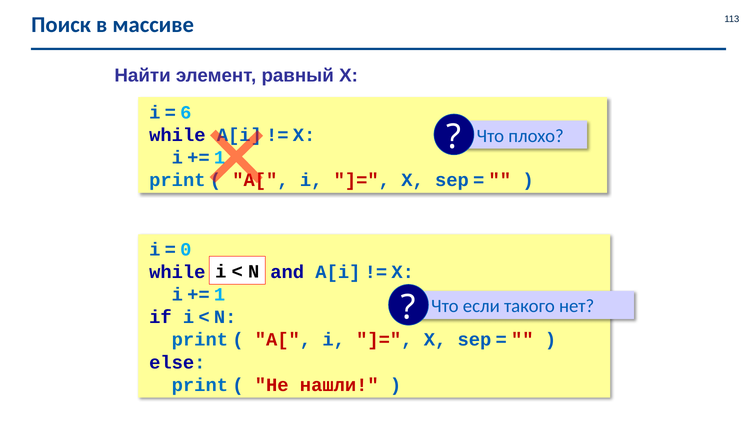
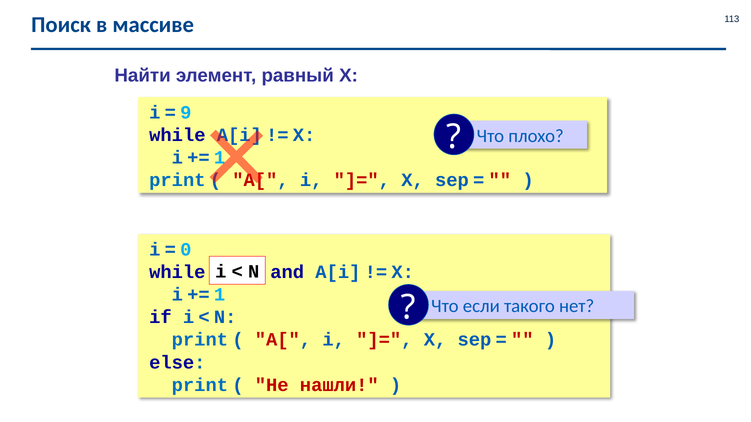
6: 6 -> 9 (186, 113)
